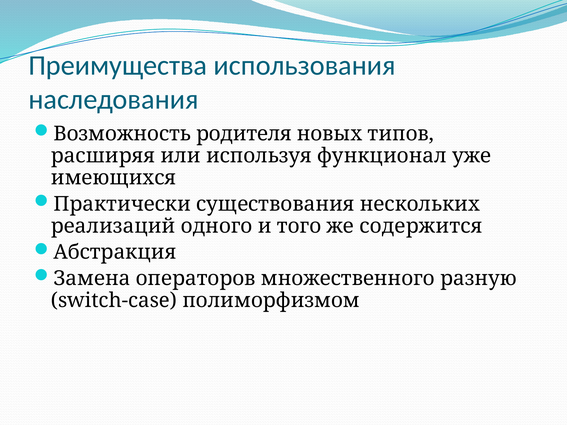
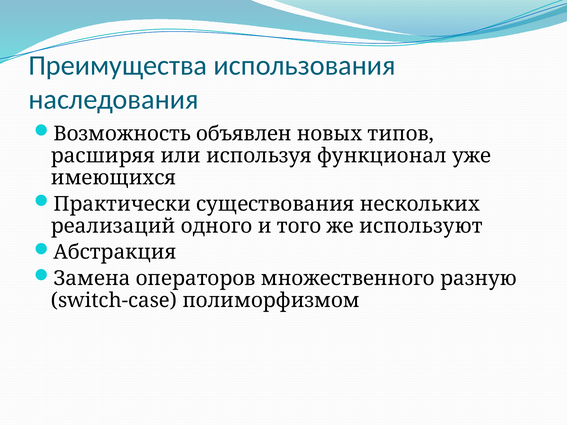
родителя: родителя -> объявлен (244, 134)
содержится: содержится -> используют (421, 226)
